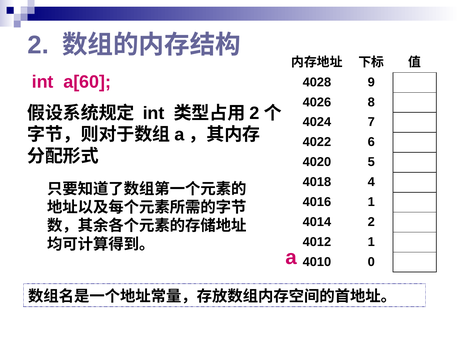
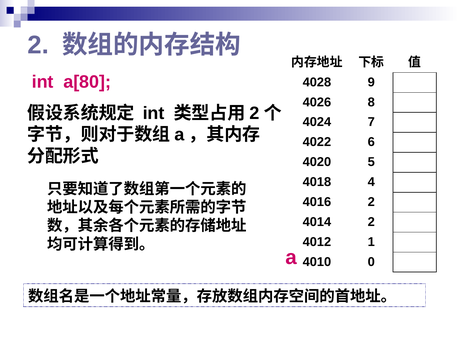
a[60: a[60 -> a[80 (87, 82)
4016 1: 1 -> 2 (371, 202)
